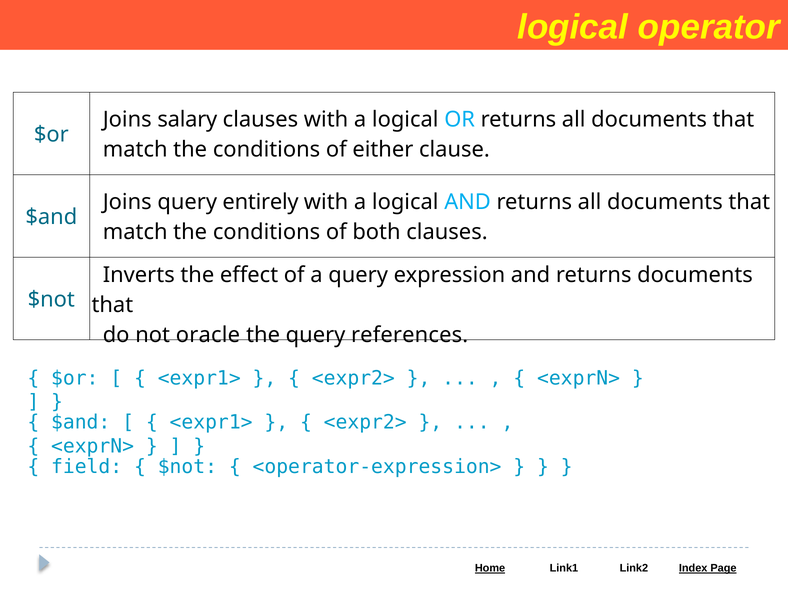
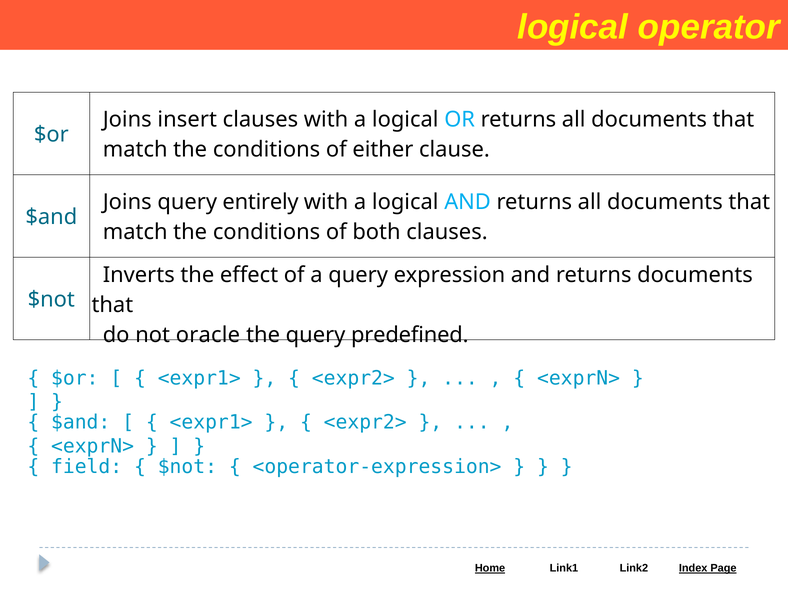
salary: salary -> insert (187, 120)
references: references -> predefined (410, 335)
